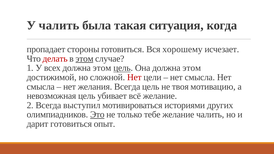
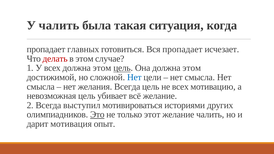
стороны: стороны -> главных (83, 49)
Вся хорошему: хорошему -> пропадает (182, 49)
этом underline: present -> none (84, 59)
Нет colour: red -> blue (134, 77)
не твоя: твоя -> всех (180, 87)
тебе: тебе -> этот (152, 115)
дарит готовиться: готовиться -> мотивация (71, 124)
